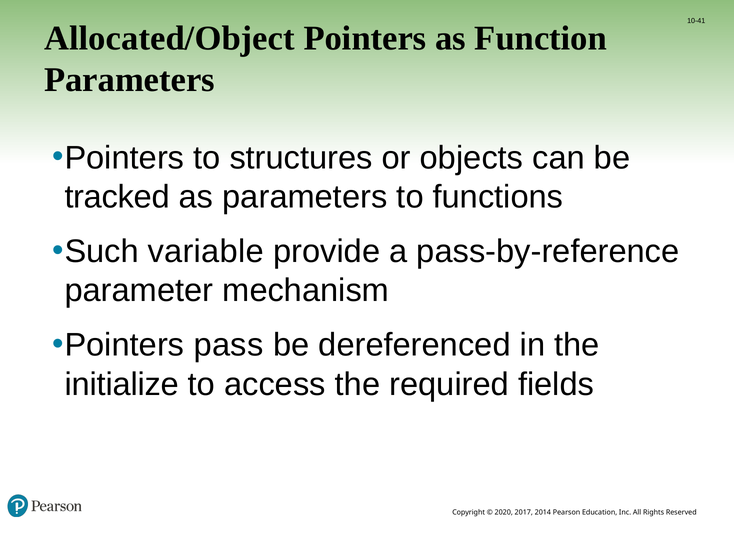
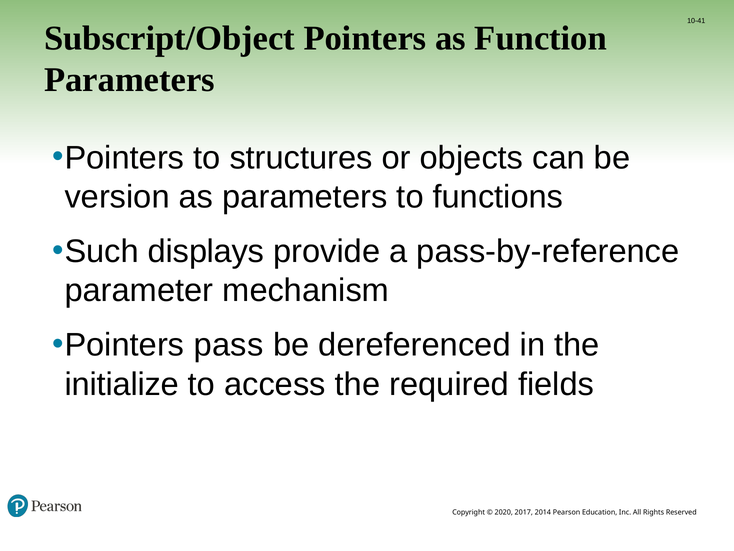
Allocated/Object: Allocated/Object -> Subscript/Object (169, 38)
tracked: tracked -> version (117, 197)
variable: variable -> displays (206, 251)
